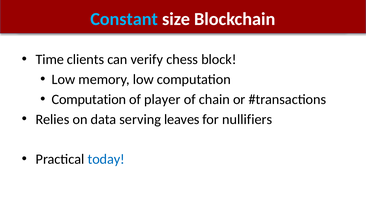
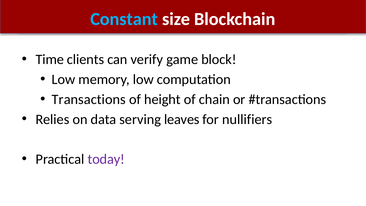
chess: chess -> game (182, 59)
Computation: Computation -> Transactions (89, 99)
player: player -> height (162, 99)
today colour: blue -> purple (106, 159)
